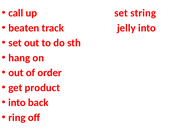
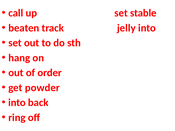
string: string -> stable (143, 13)
product: product -> powder (42, 88)
